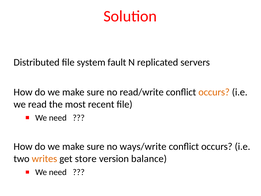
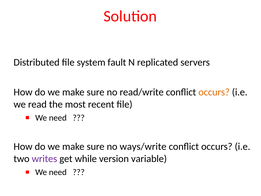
writes colour: orange -> purple (44, 159)
store: store -> while (86, 159)
balance: balance -> variable (149, 159)
